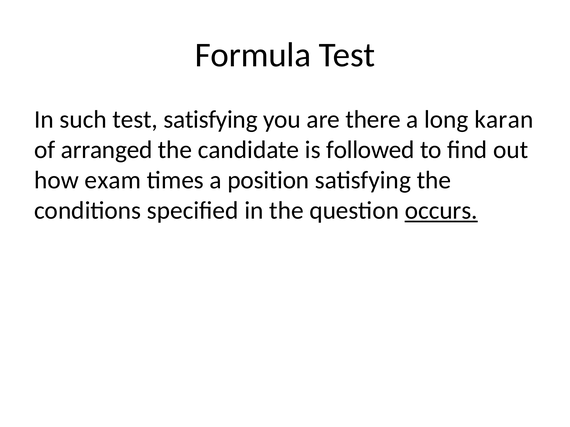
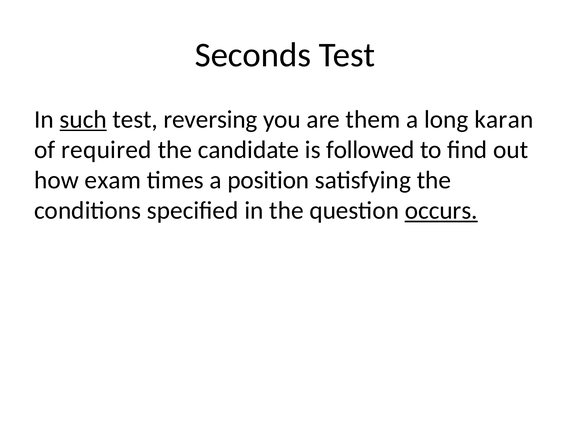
Formula: Formula -> Seconds (253, 55)
such underline: none -> present (83, 120)
test satisfying: satisfying -> reversing (210, 120)
there: there -> them (373, 120)
arranged: arranged -> required (106, 150)
